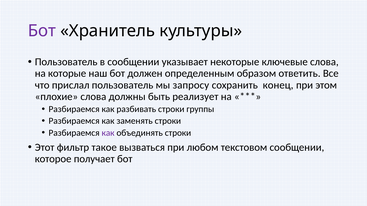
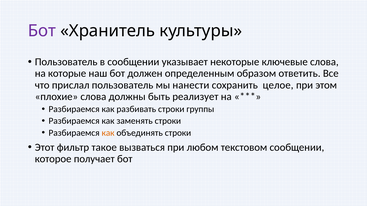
запросу: запросу -> нанести (191, 85)
конец: конец -> целое (278, 85)
как colour: purple -> orange (108, 133)
